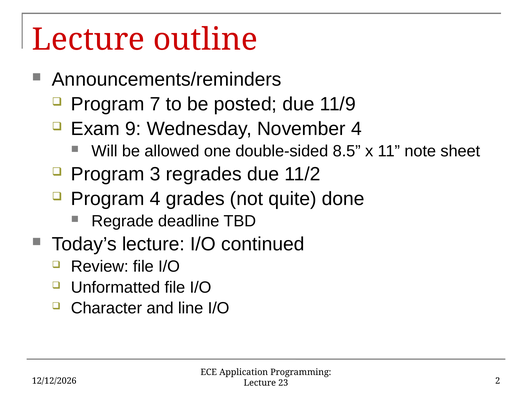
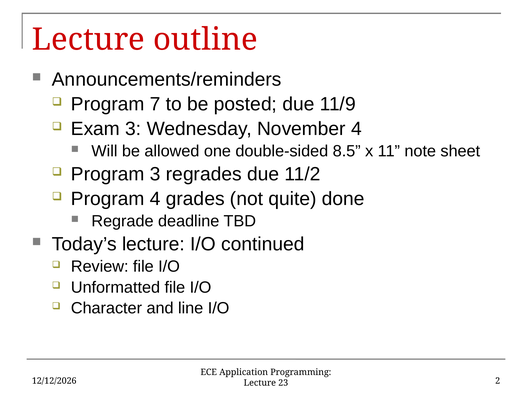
Exam 9: 9 -> 3 (133, 129)
